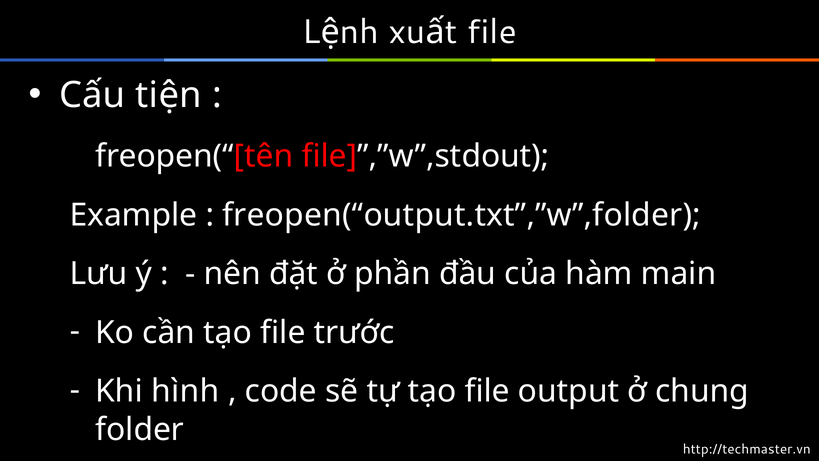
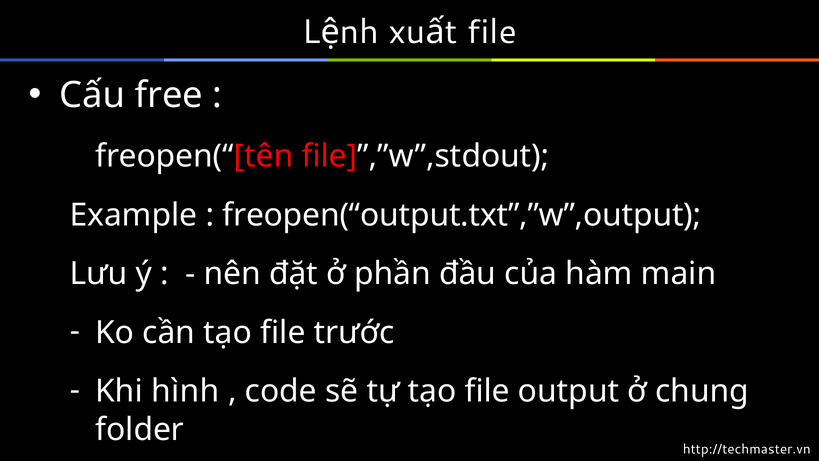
tiện: tiện -> free (169, 95)
freopen(“output.txt”,”w”,folder: freopen(“output.txt”,”w”,folder -> freopen(“output.txt”,”w”,output (462, 215)
